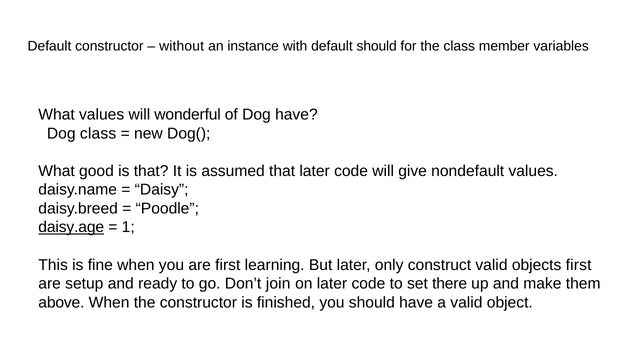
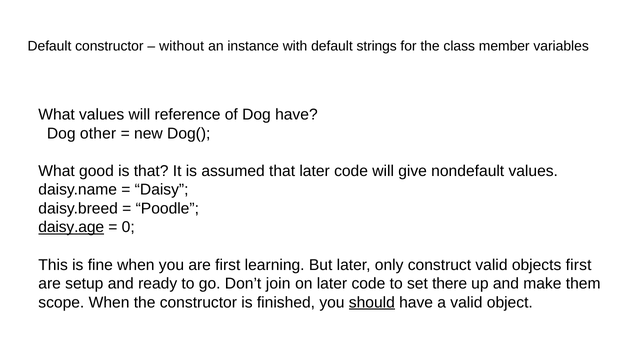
default should: should -> strings (377, 46)
wonderful: wonderful -> reference (188, 115)
Dog class: class -> other (98, 133)
1: 1 -> 0 (128, 227)
above: above -> scope (61, 302)
should underline: none -> present (372, 302)
